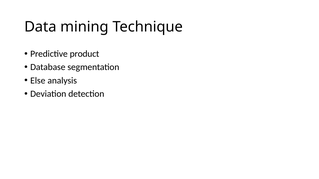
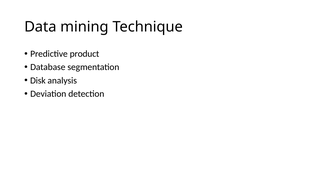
Else: Else -> Disk (38, 81)
